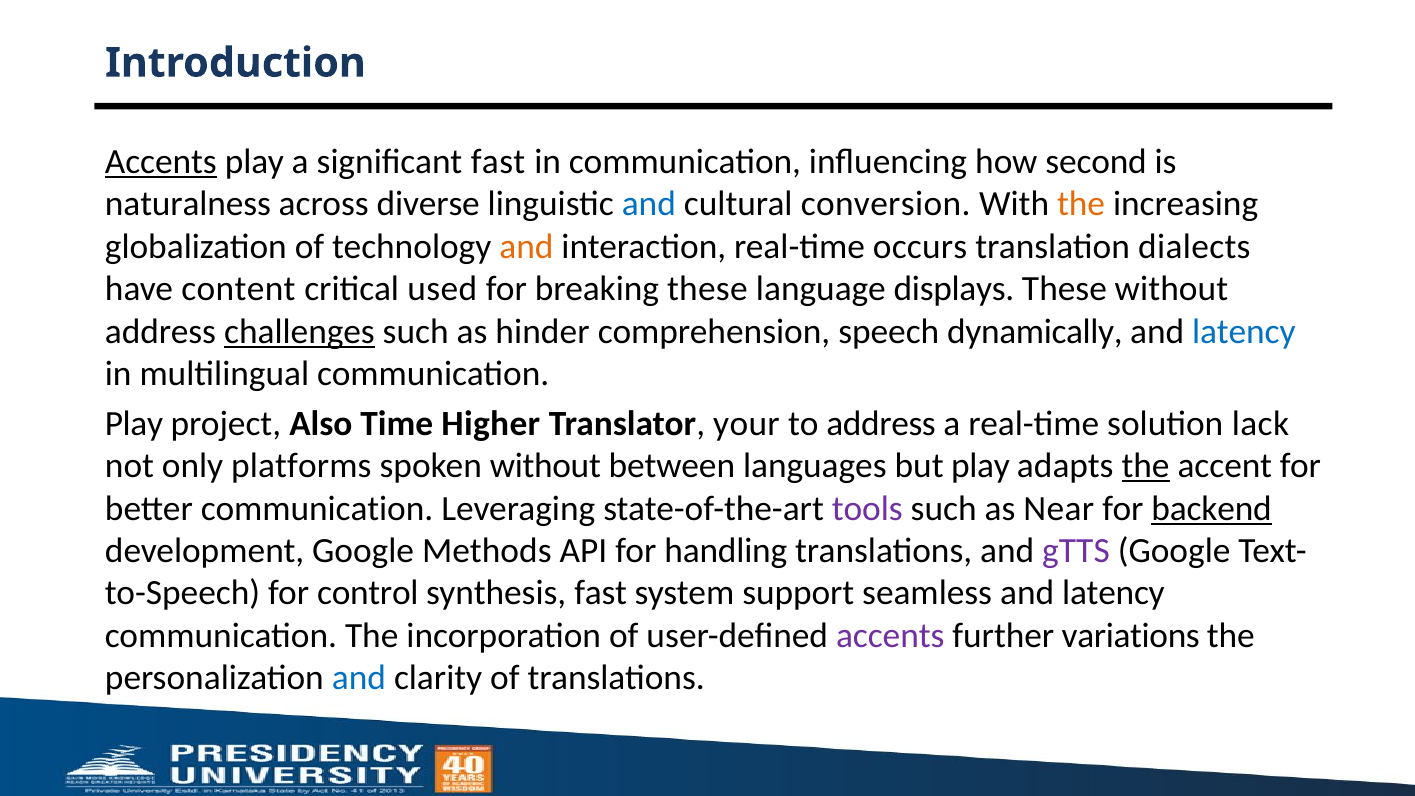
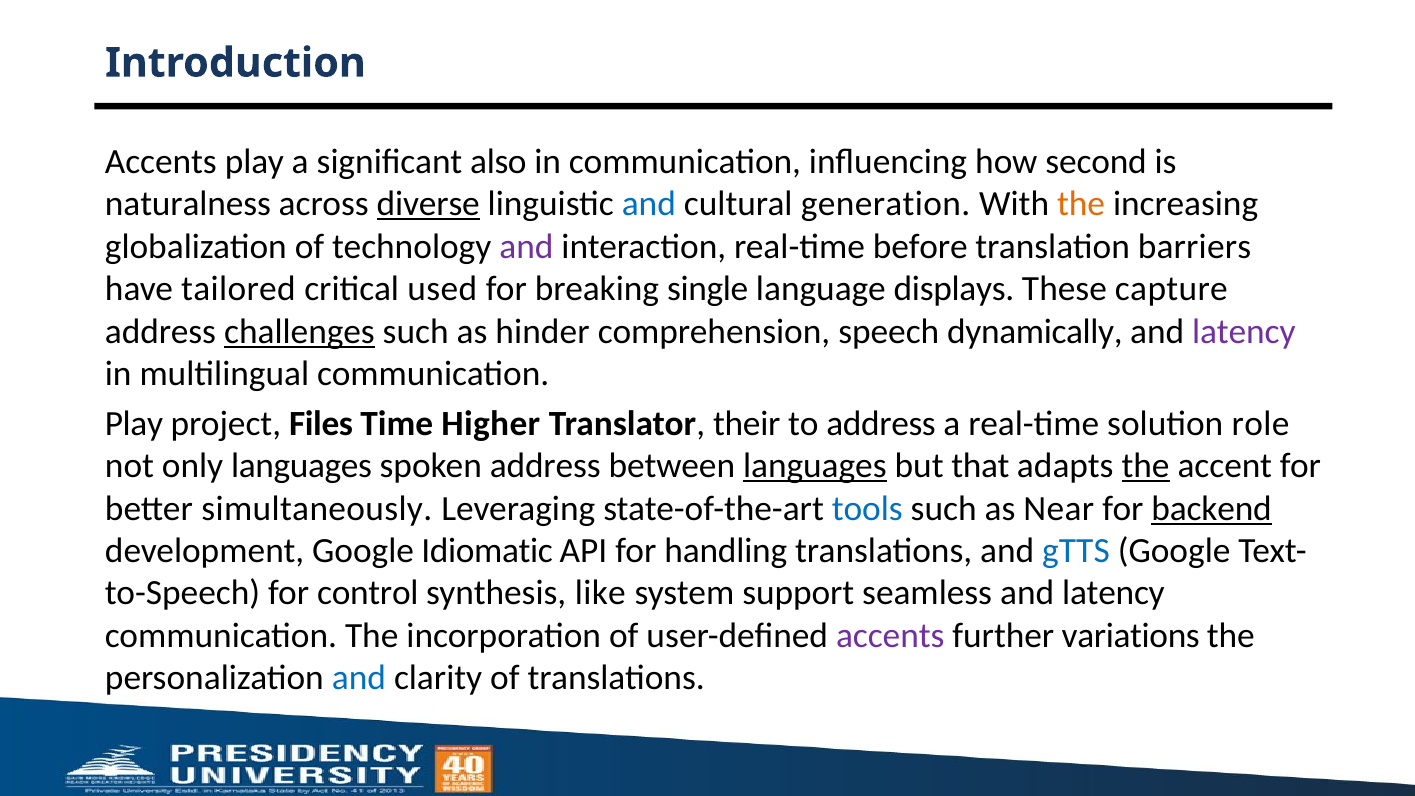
Accents underline: present -> none (161, 162)
significant fast: fast -> also (498, 162)
diverse underline: none -> present (428, 204)
conversion: conversion -> generation (886, 204)
and colour: orange -> purple (526, 247)
occurs: occurs -> before (920, 247)
dialects: dialects -> barriers (1194, 247)
content: content -> tailored (238, 289)
breaking these: these -> single (708, 289)
These without: without -> capture (1171, 289)
latency colour: blue -> purple (1244, 331)
Also: Also -> Files (321, 423)
your: your -> their (747, 423)
lack: lack -> role (1261, 423)
only platforms: platforms -> languages (302, 466)
spoken without: without -> address (545, 466)
languages underline: none -> present (815, 466)
but play: play -> that (980, 466)
better communication: communication -> simultaneously (317, 508)
tools colour: purple -> blue (867, 508)
Methods: Methods -> Idiomatic (487, 551)
gTTS colour: purple -> blue (1076, 551)
synthesis fast: fast -> like (600, 593)
